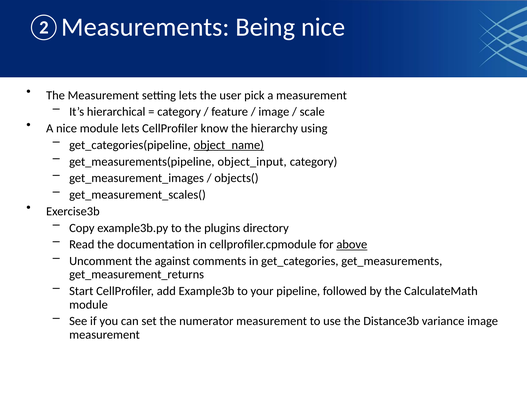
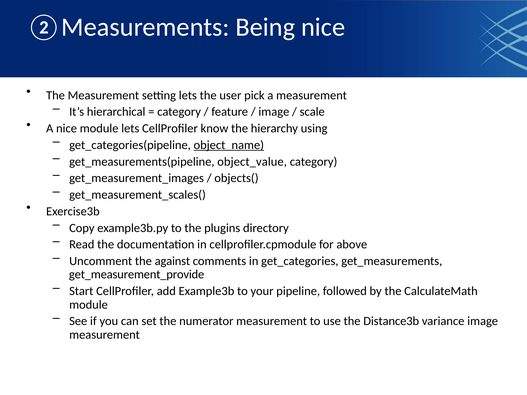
object_input: object_input -> object_value (252, 162)
above underline: present -> none (352, 245)
get_measurement_returns: get_measurement_returns -> get_measurement_provide (137, 275)
